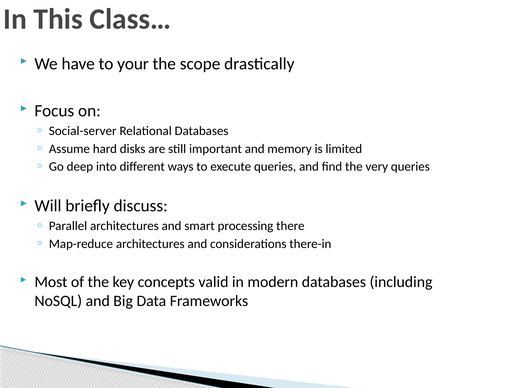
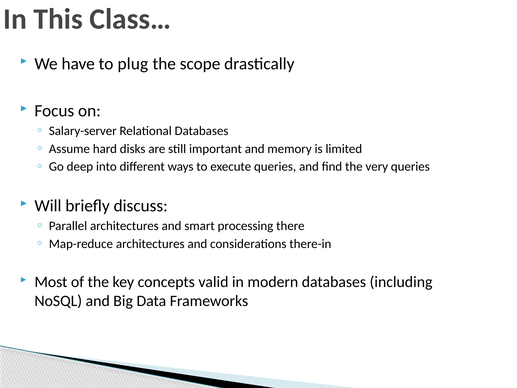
your: your -> plug (133, 64)
Social-server: Social-server -> Salary-server (83, 131)
